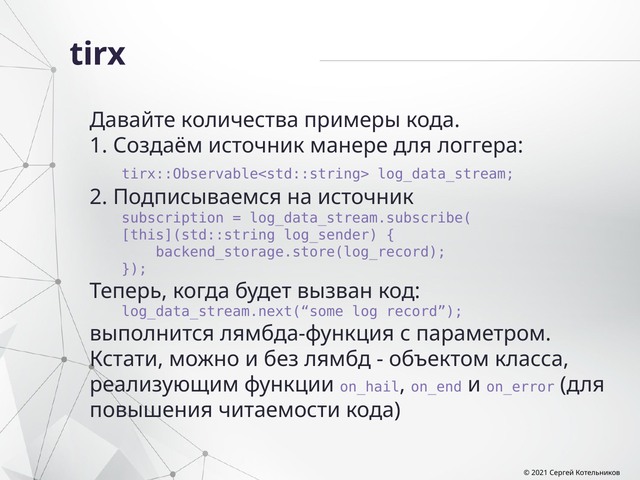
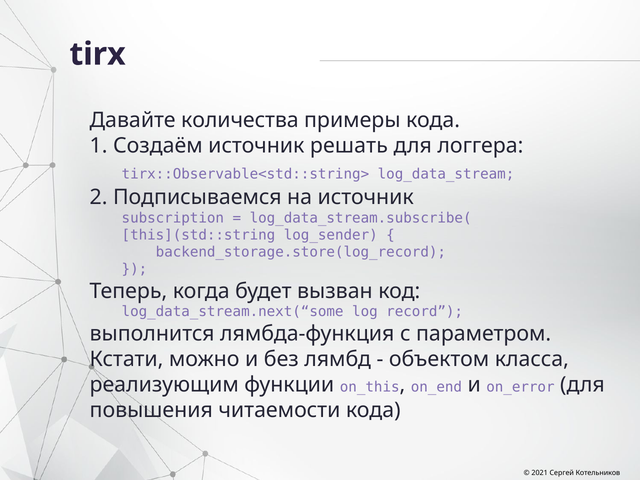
манере: манере -> решать (349, 146)
on_hail: on_hail -> on_this (370, 387)
